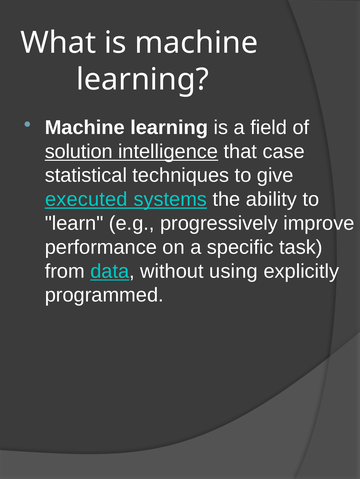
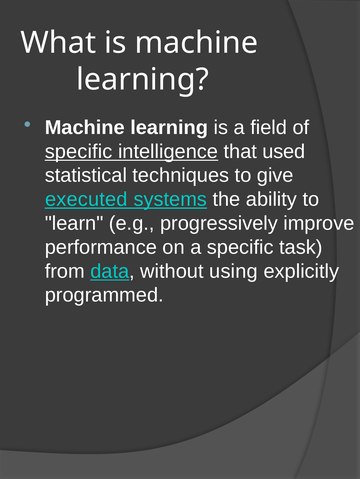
solution: solution -> specific (79, 152)
case: case -> used (284, 152)
